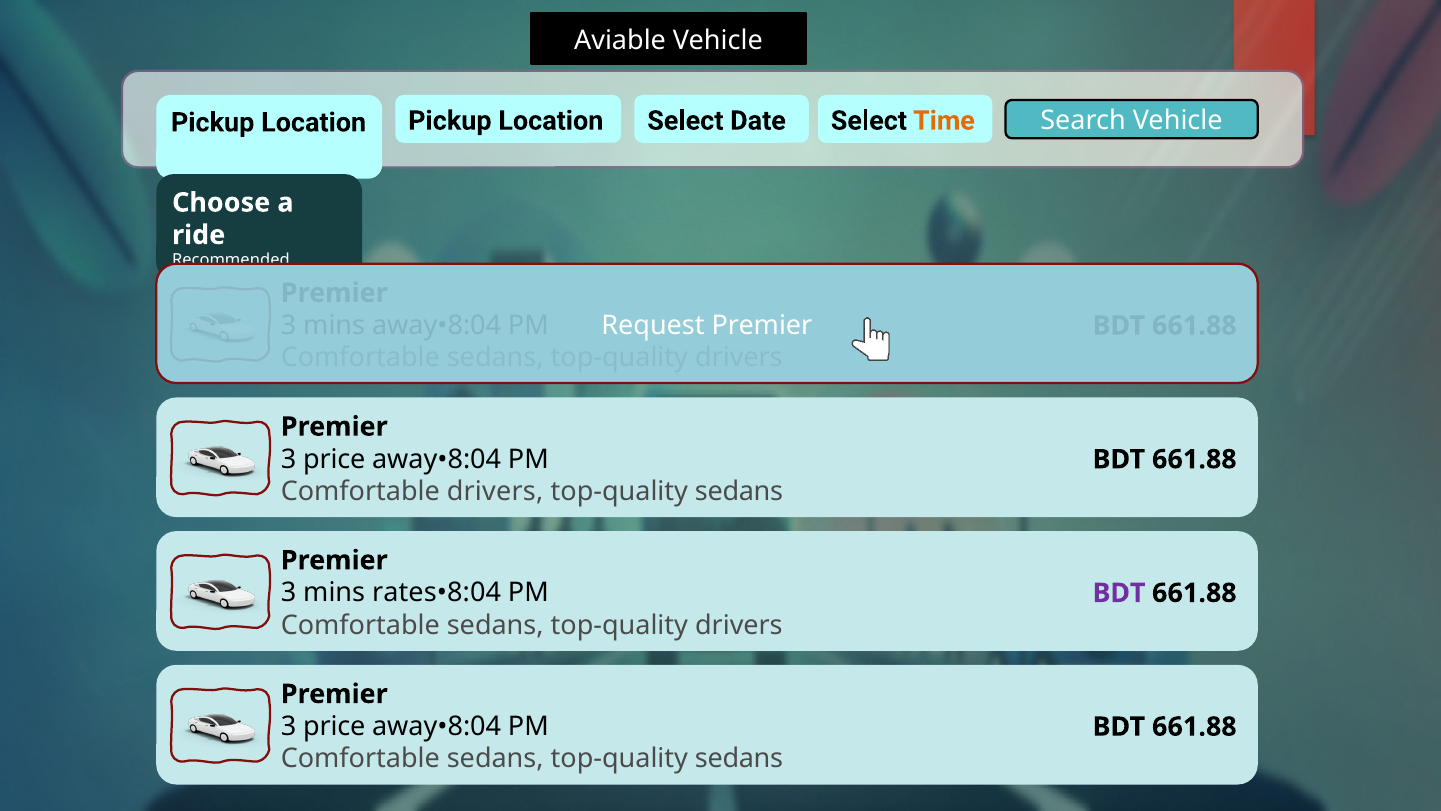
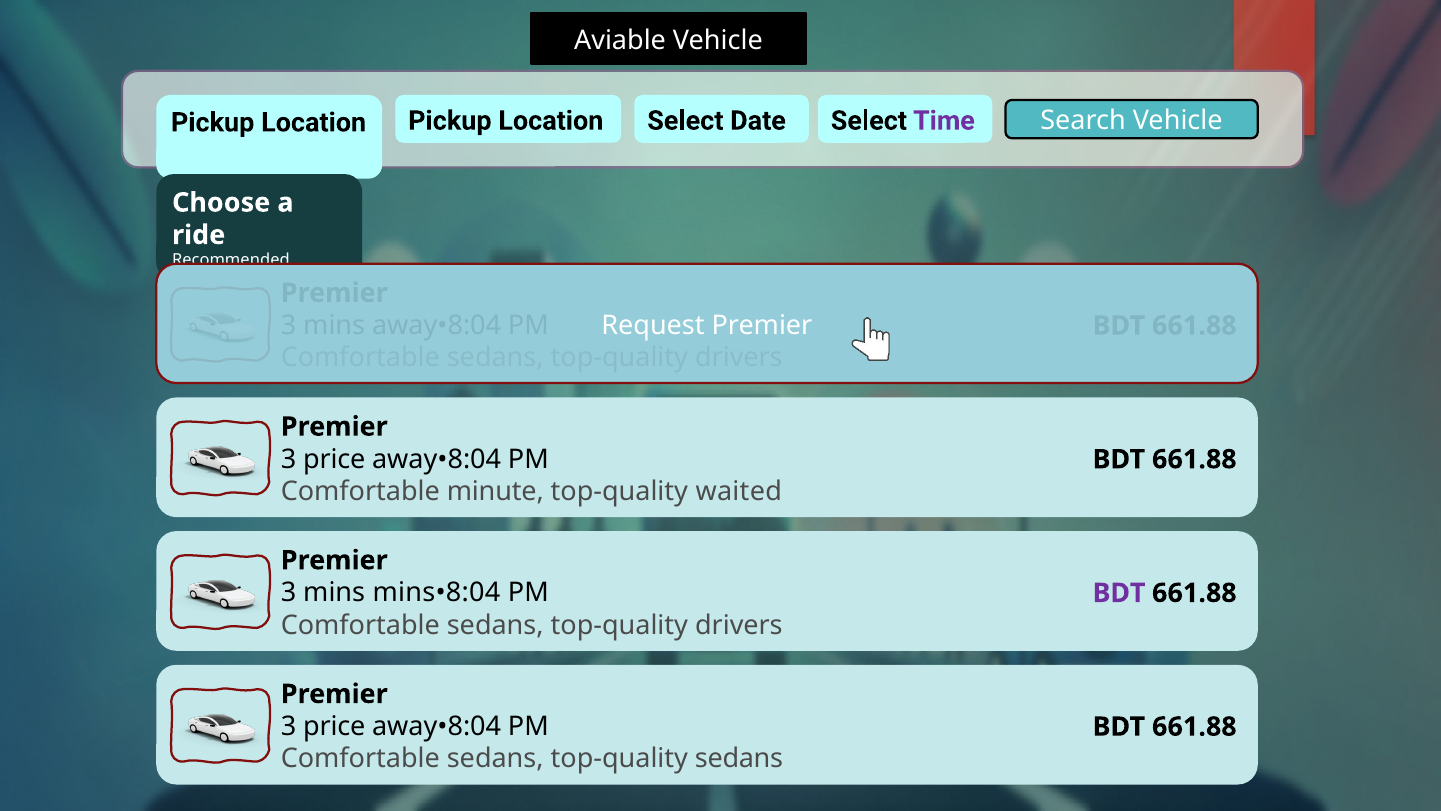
Time colour: orange -> purple (944, 121)
Comfortable drivers: drivers -> minute (495, 491)
sedans: sedans -> waited (739, 491)
rates•8:04: rates•8:04 -> mins•8:04 (436, 593)
